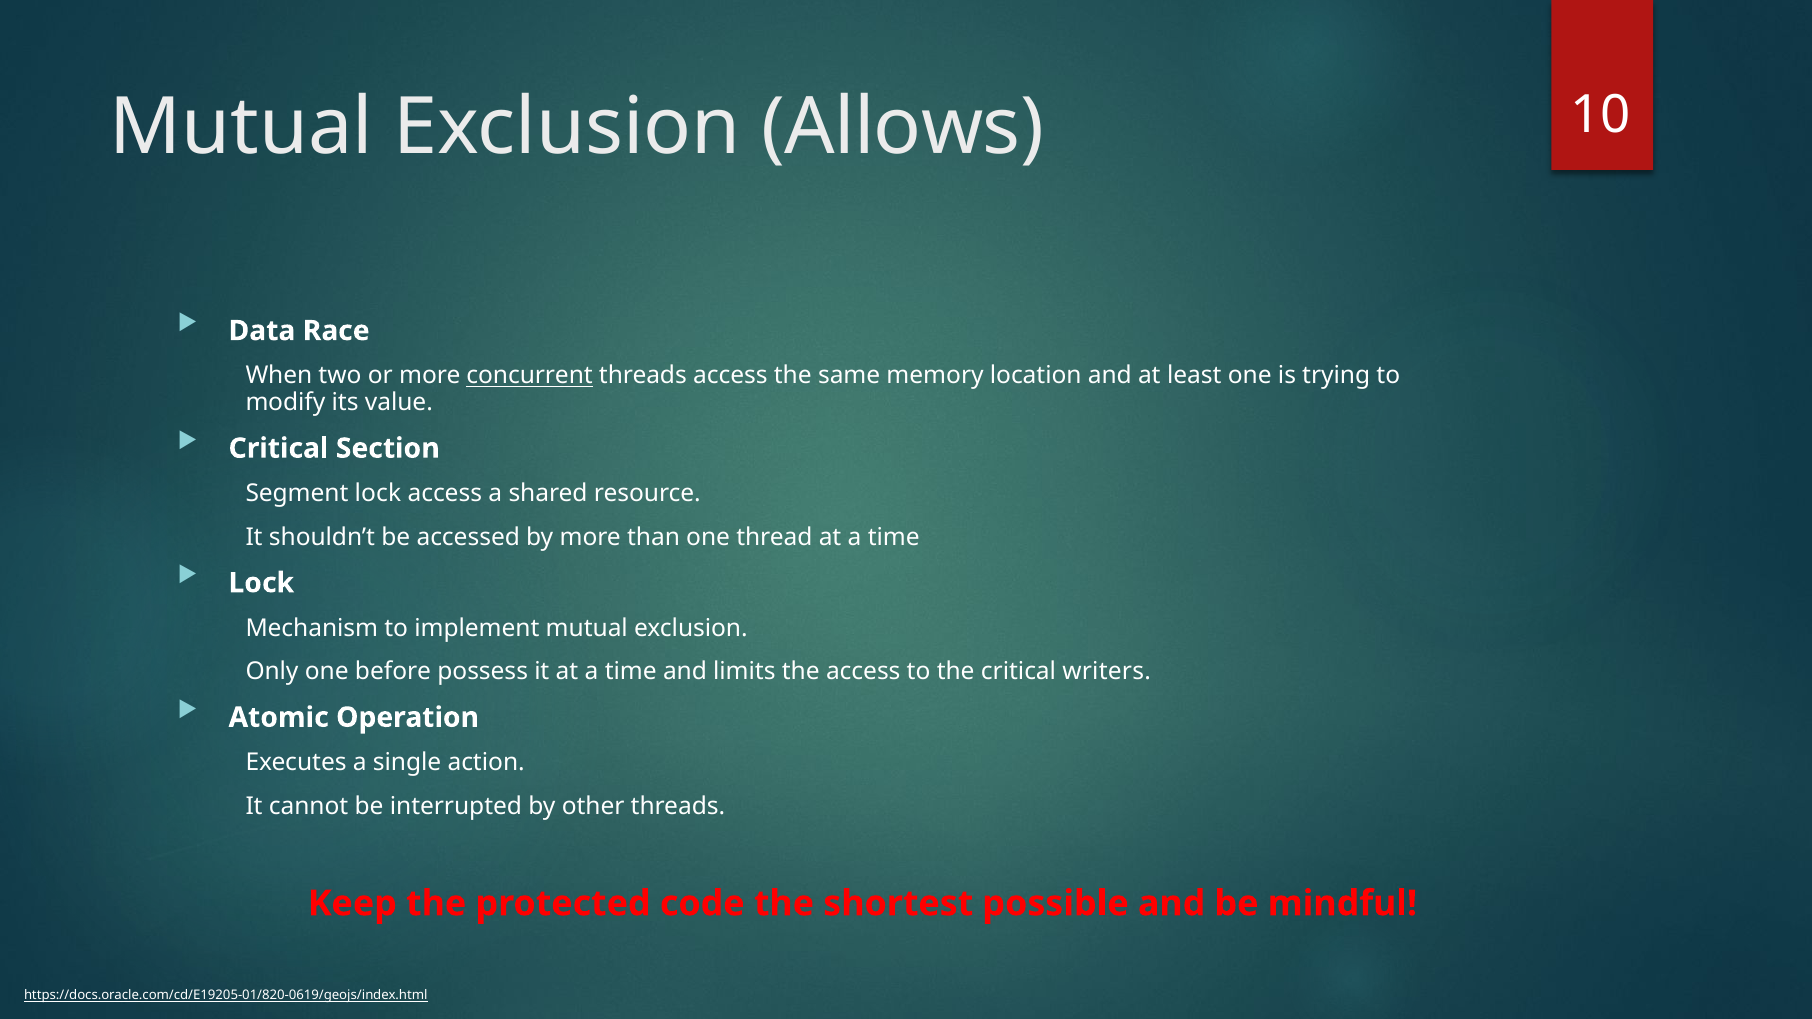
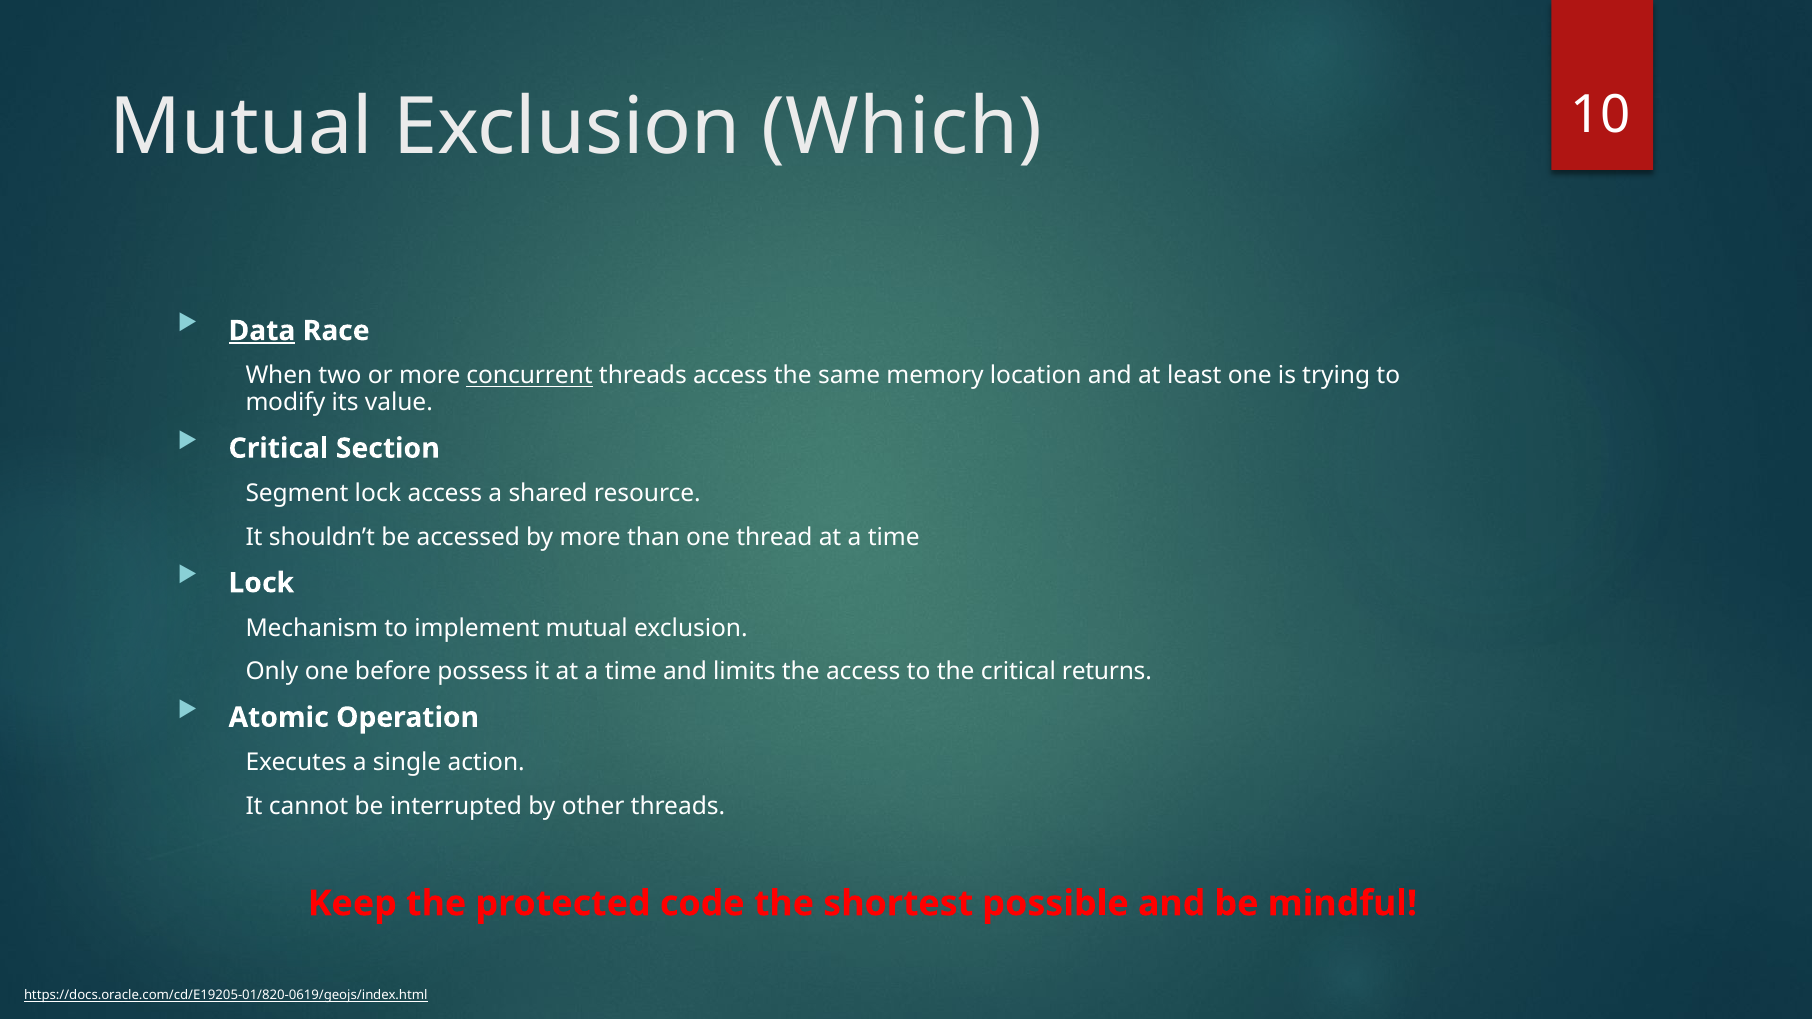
Allows: Allows -> Which (902, 127)
Data underline: none -> present (262, 331)
writers: writers -> returns (1107, 672)
